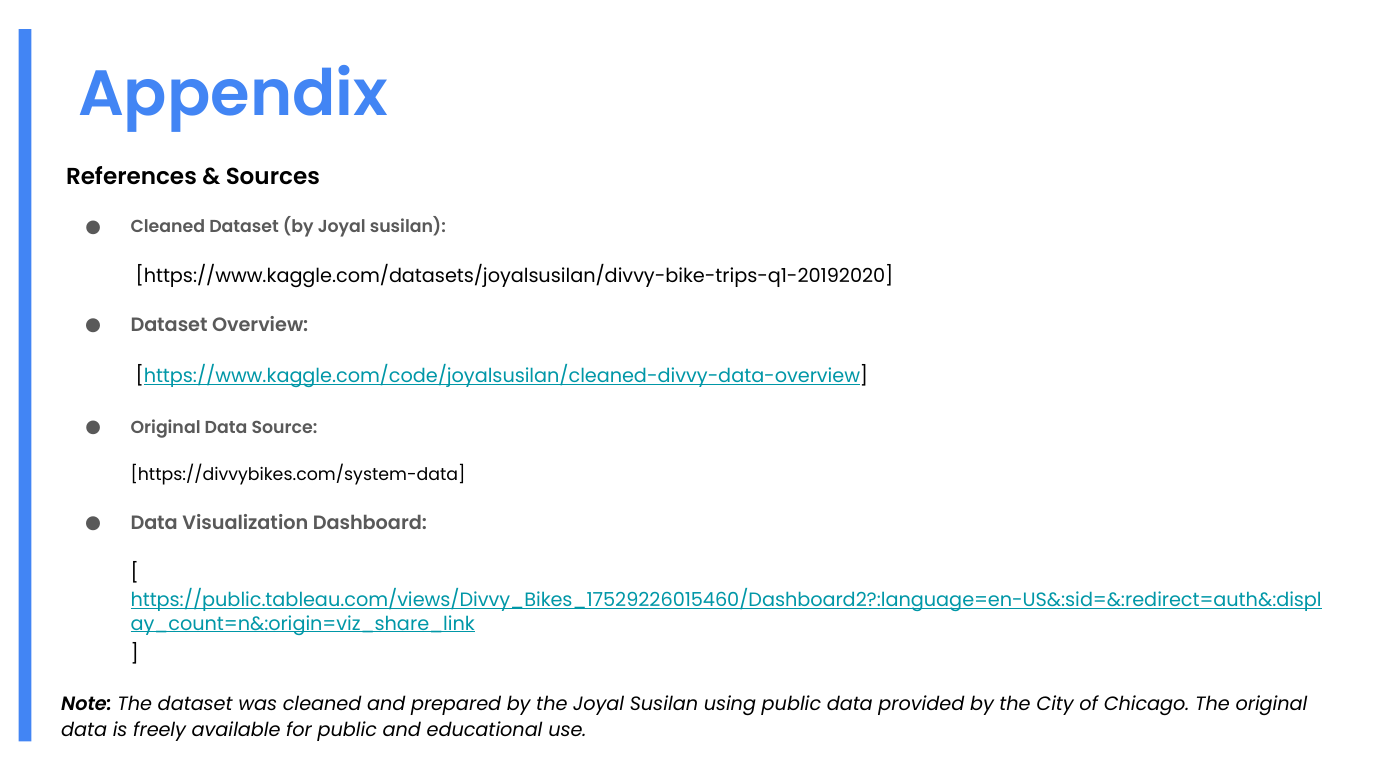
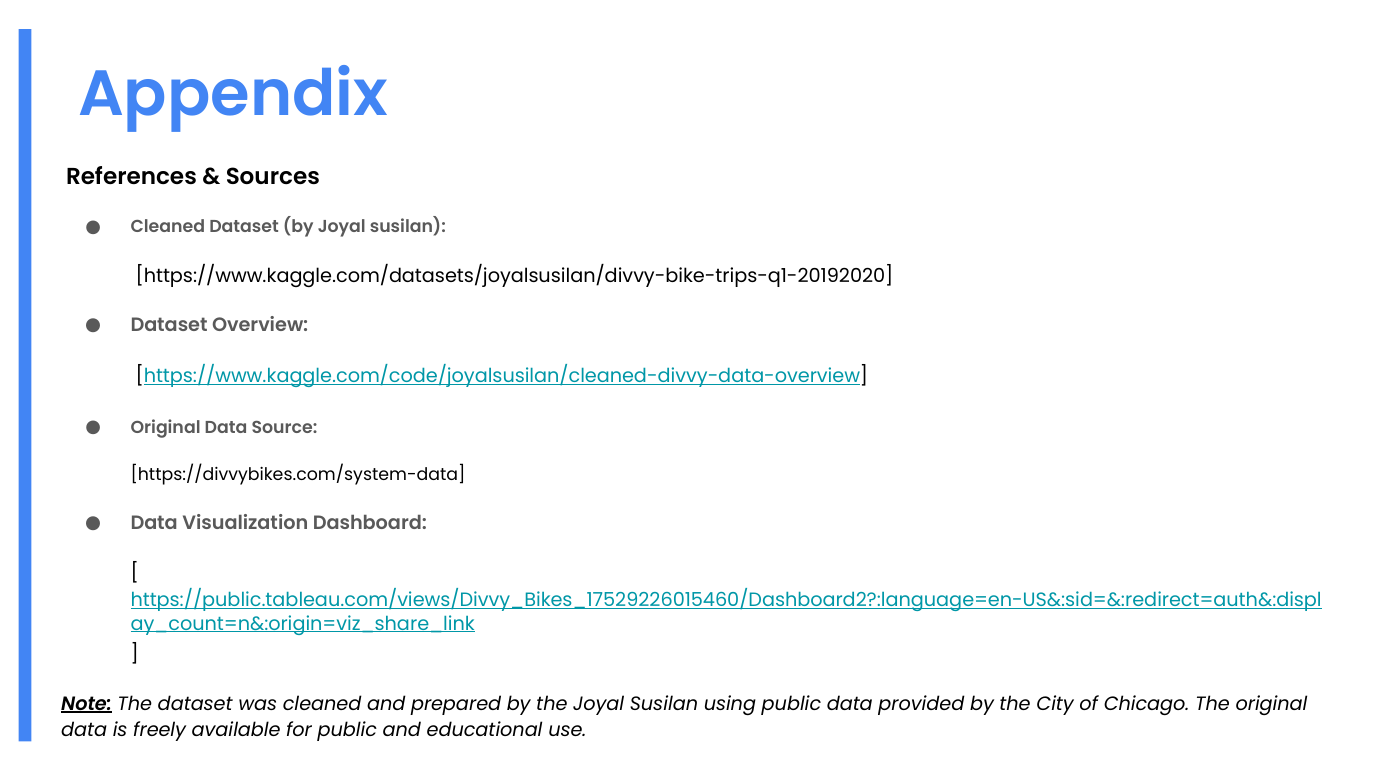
Note underline: none -> present (87, 703)
